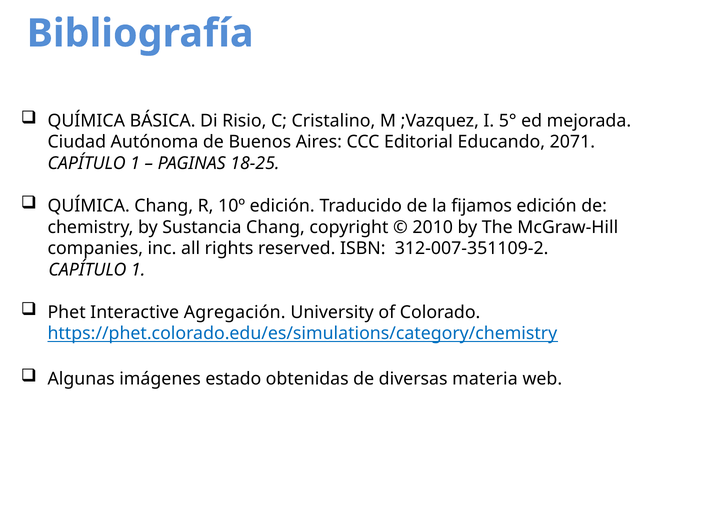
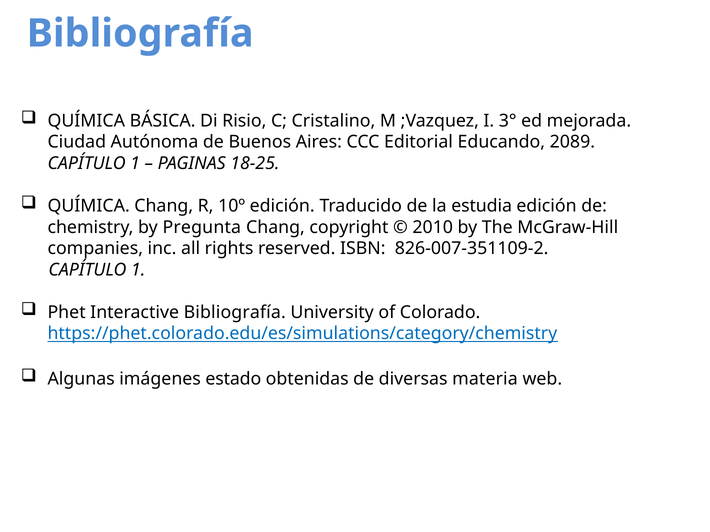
5°: 5° -> 3° (508, 121)
2071: 2071 -> 2089 (572, 142)
fijamos: fijamos -> estudia (482, 206)
Sustancia: Sustancia -> Pregunta (202, 227)
312-007-351109-2: 312-007-351109-2 -> 826-007-351109-2 (472, 249)
Interactive Agregación: Agregación -> Bibliografía (235, 313)
